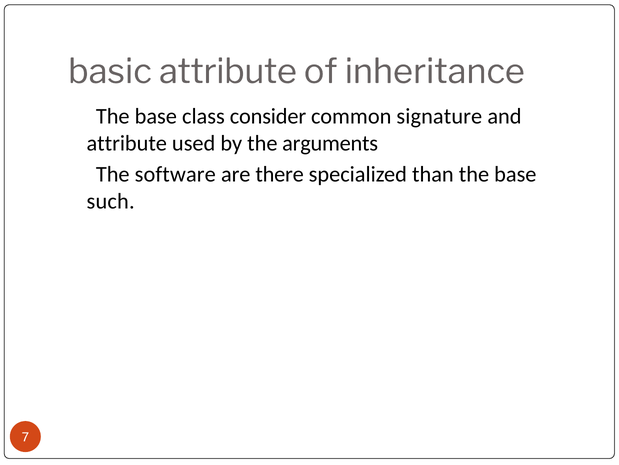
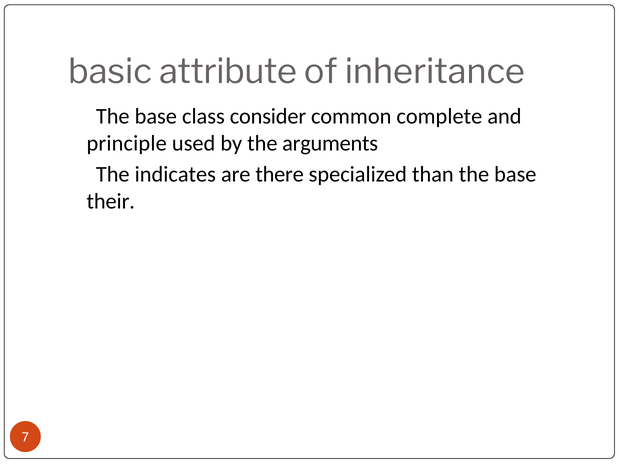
signature: signature -> complete (439, 116)
attribute: attribute -> principle (127, 143)
software: software -> indicates (175, 174)
such: such -> their (111, 201)
